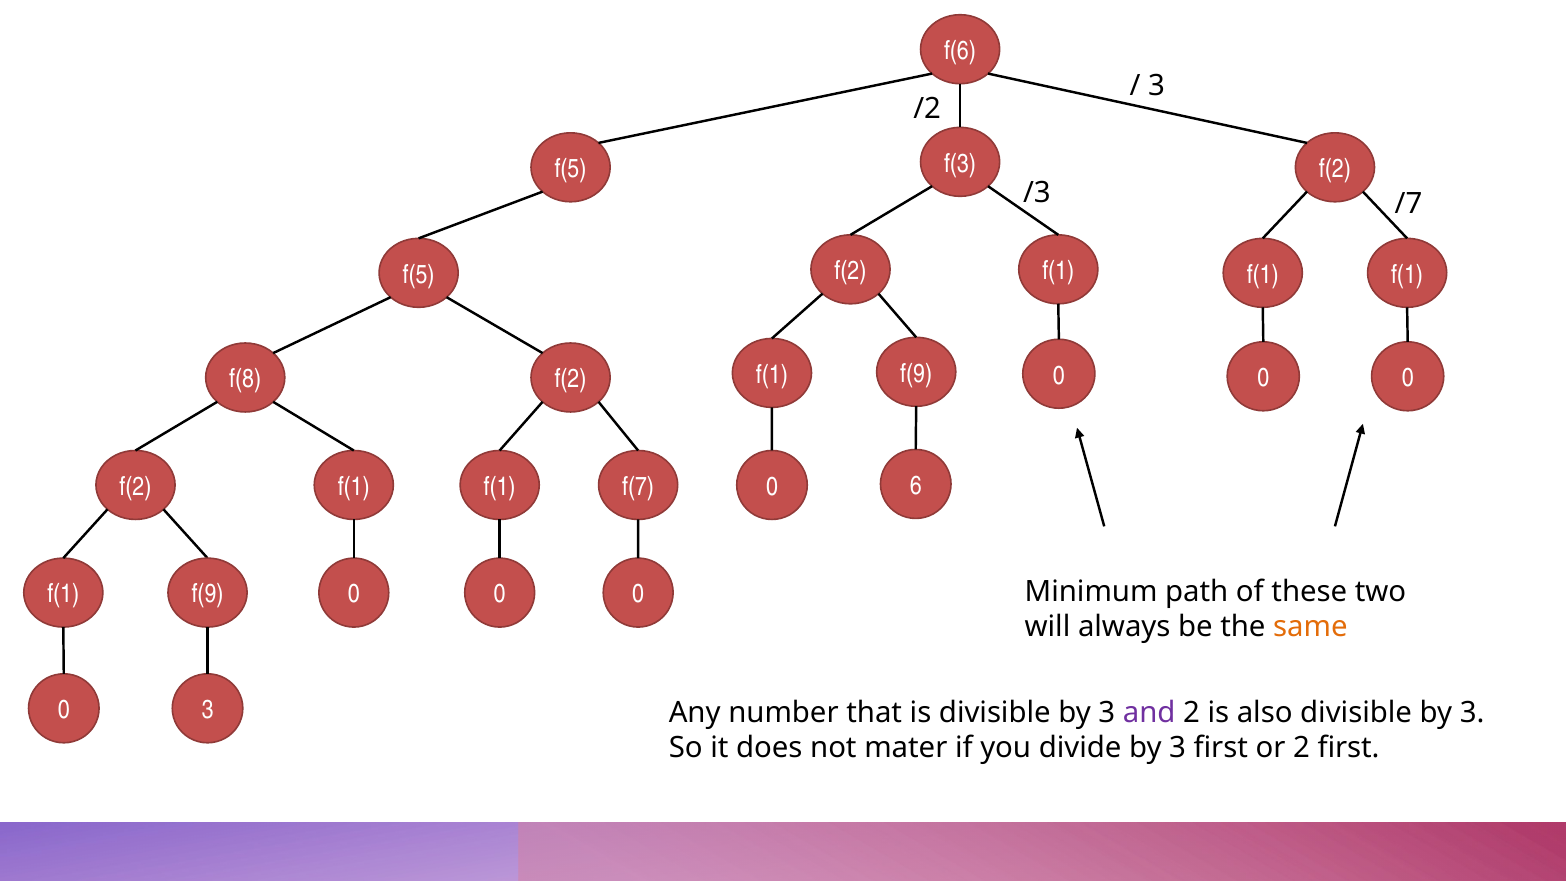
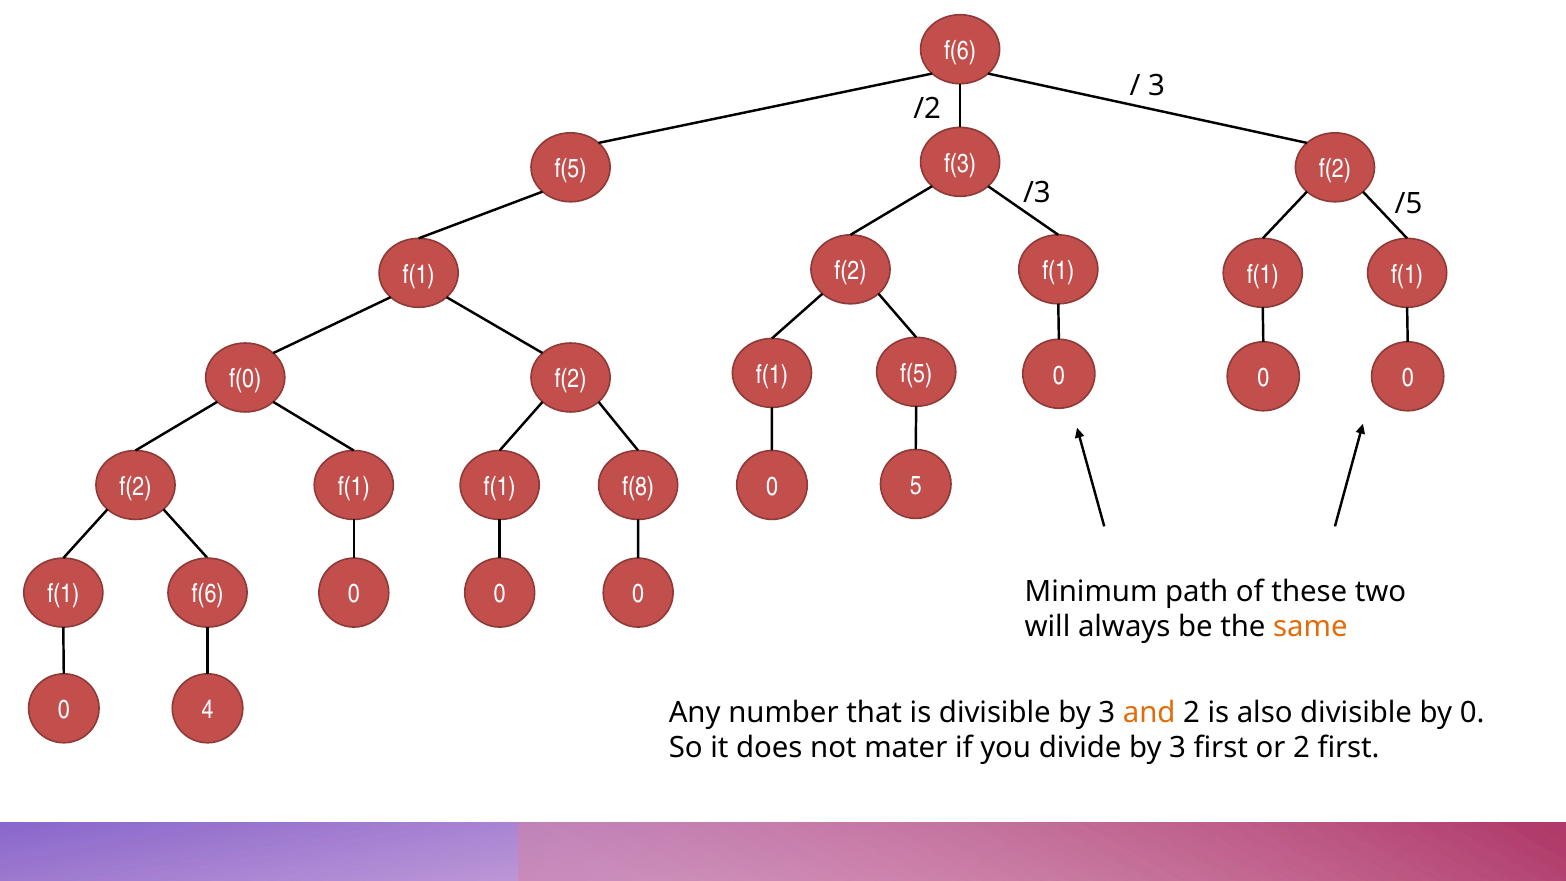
/7: /7 -> /5 (1409, 203)
f(5: f(5 -> f(1 (419, 275)
f(8: f(8 -> f(0 (245, 379)
f(2 f(1 f(9: f(9 -> f(5 (916, 374)
f(7: f(7 -> f(8 (638, 487)
6: 6 -> 5 (916, 486)
f(9: f(9 -> f(6 (208, 594)
0 3: 3 -> 4 (208, 710)
and colour: purple -> orange (1149, 713)
also divisible by 3: 3 -> 0 (1472, 713)
